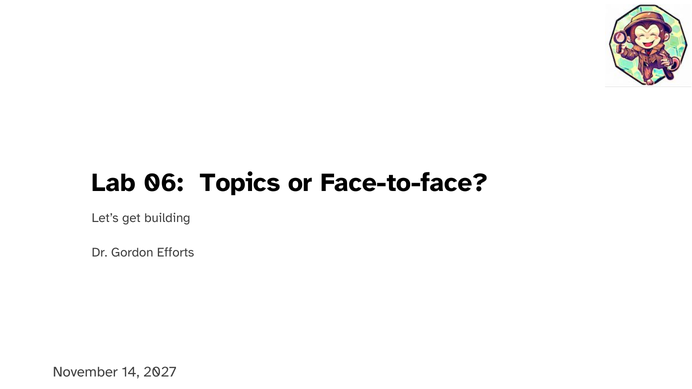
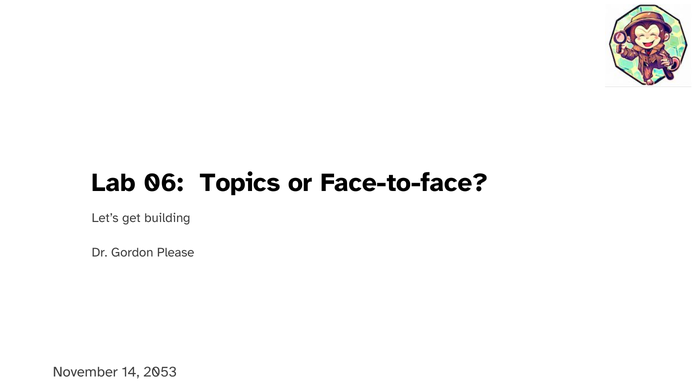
Efforts: Efforts -> Please (176, 253)
2027: 2027 -> 2053 (160, 372)
